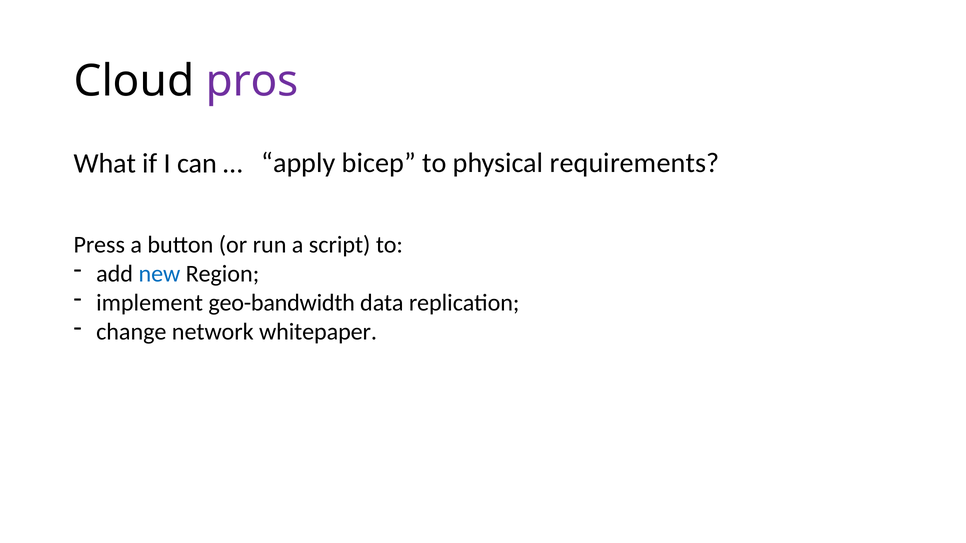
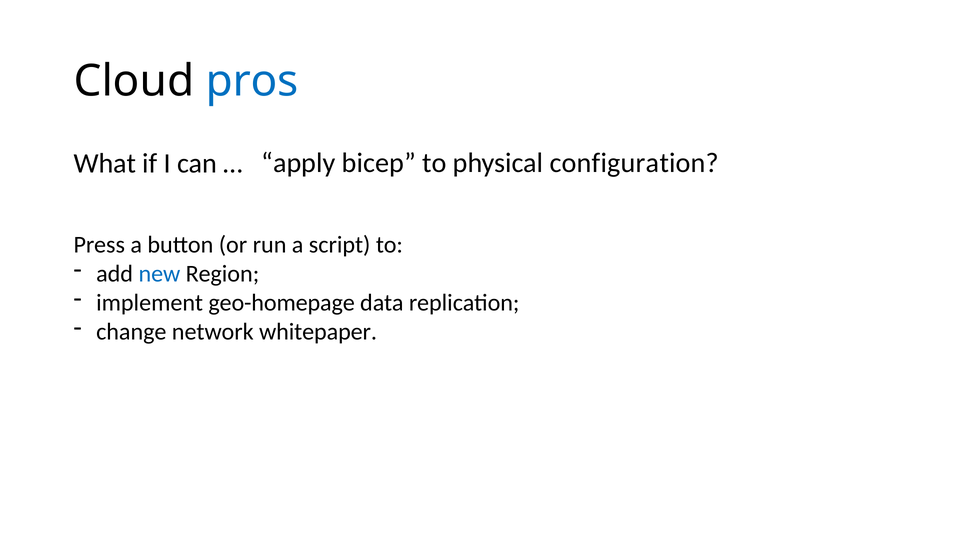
pros colour: purple -> blue (252, 81)
requirements: requirements -> configuration (634, 163)
geo-bandwidth: geo-bandwidth -> geo-homepage (282, 303)
